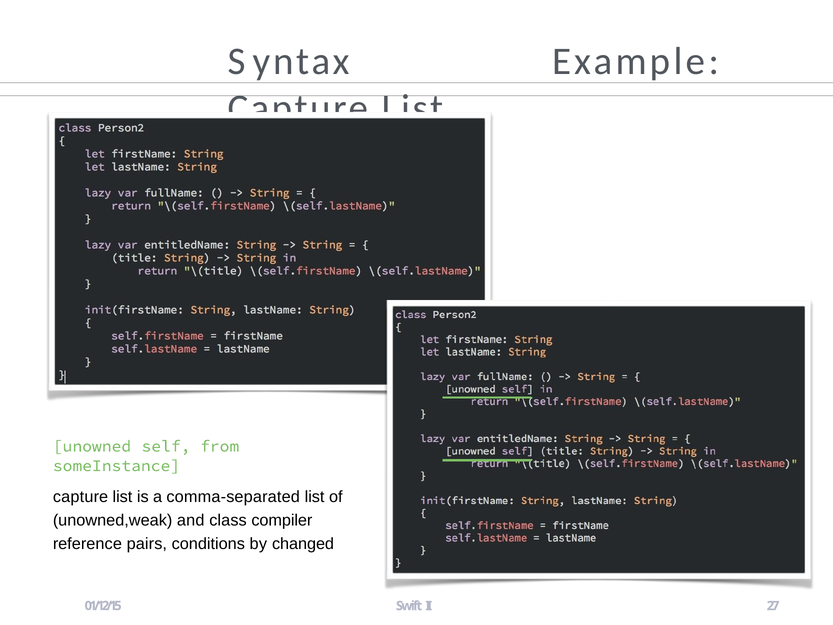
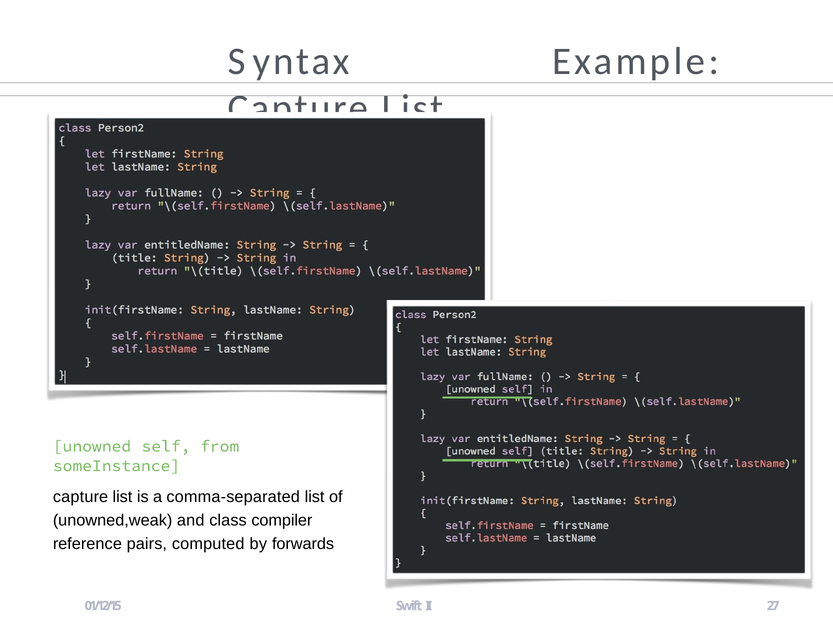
conditions: conditions -> computed (208, 543)
changed: changed -> forwards (303, 543)
